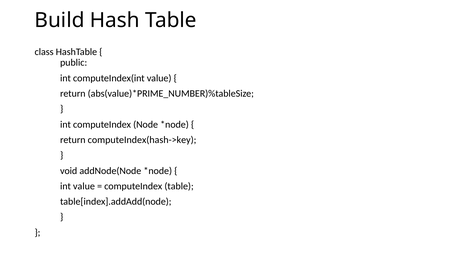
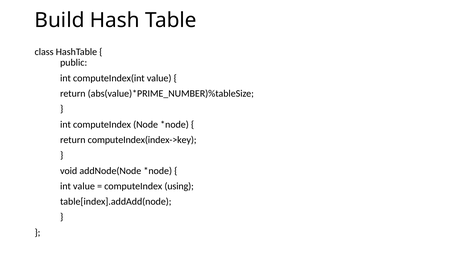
computeIndex(hash->key: computeIndex(hash->key -> computeIndex(index->key (142, 140)
computeIndex table: table -> using (179, 186)
